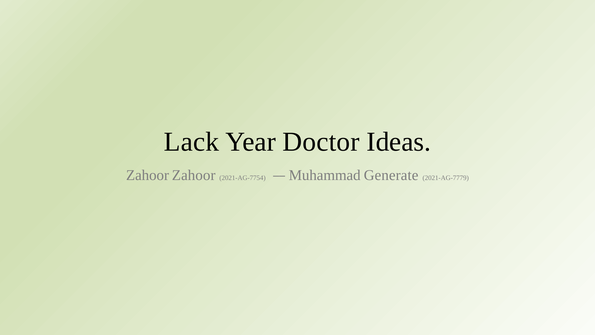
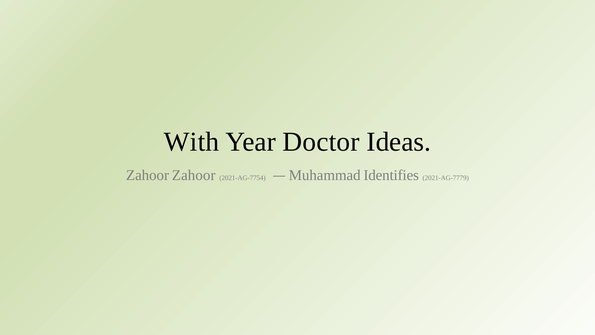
Lack: Lack -> With (192, 142)
Generate: Generate -> Identifies (391, 175)
